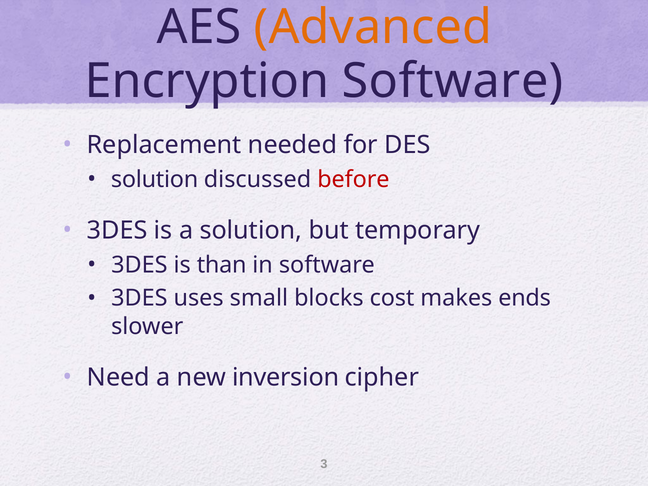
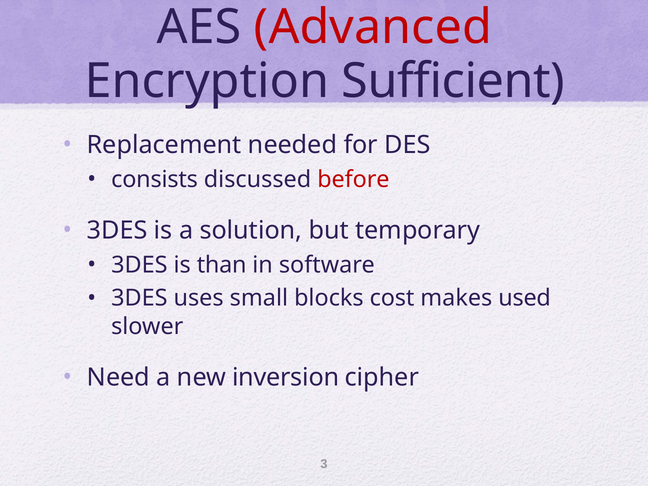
Advanced colour: orange -> red (373, 27)
Encryption Software: Software -> Sufficient (453, 81)
solution: solution -> consists (155, 179)
ends: ends -> used (525, 298)
